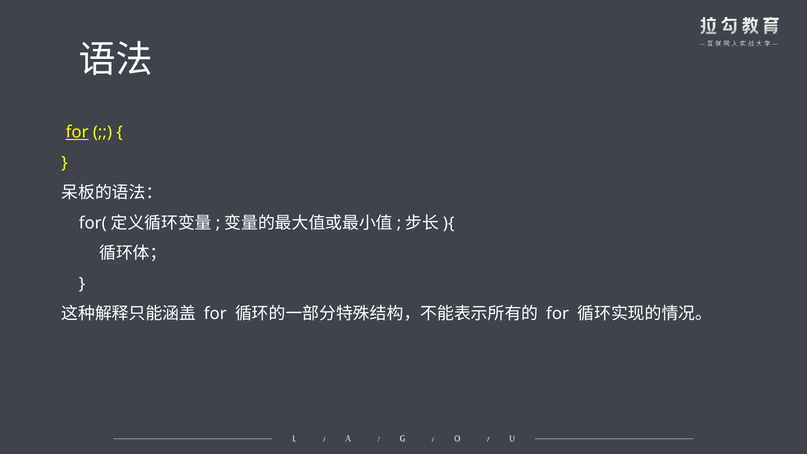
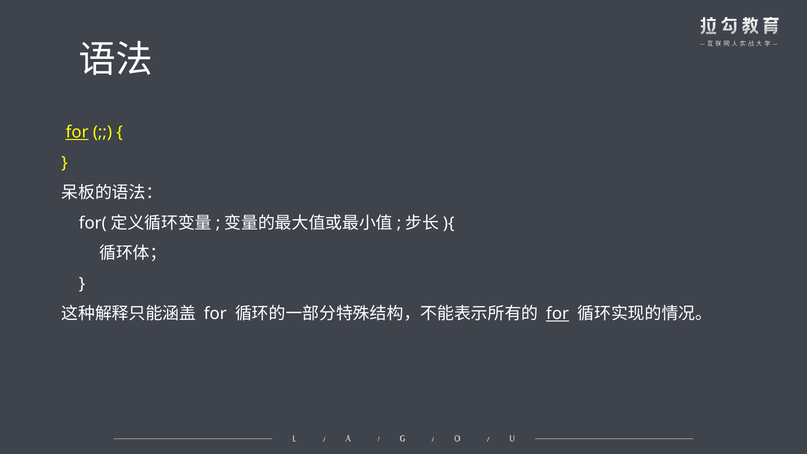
for underline: none -> present (558, 314)
